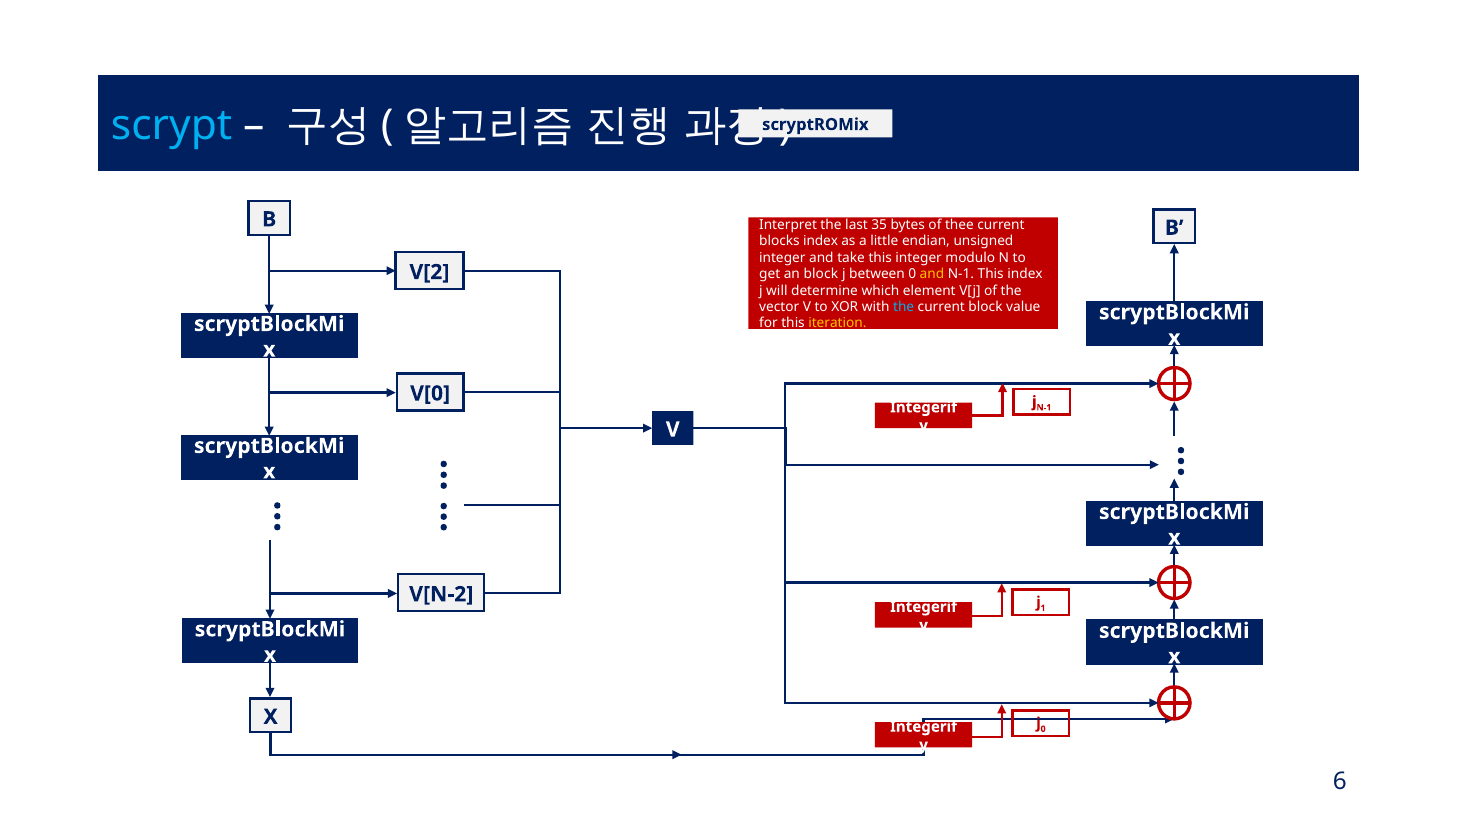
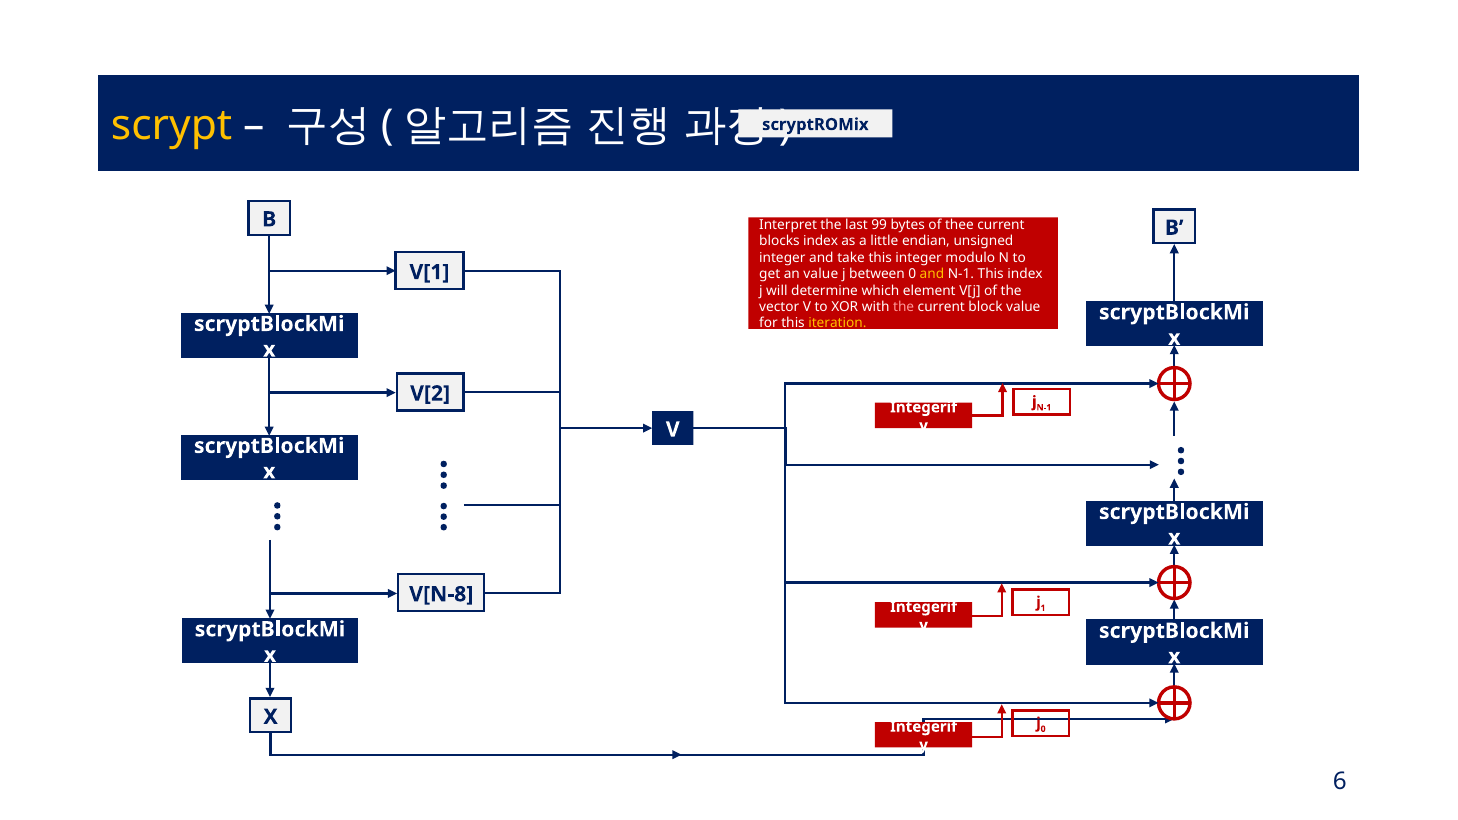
scrypt colour: light blue -> yellow (172, 126)
35: 35 -> 99 (879, 225)
V[2: V[2 -> V[1 (429, 272)
an block: block -> value (821, 274)
the colour: light blue -> pink (904, 307)
V[0: V[0 -> V[2 (430, 394)
V[N-2: V[N-2 -> V[N-8 (441, 594)
